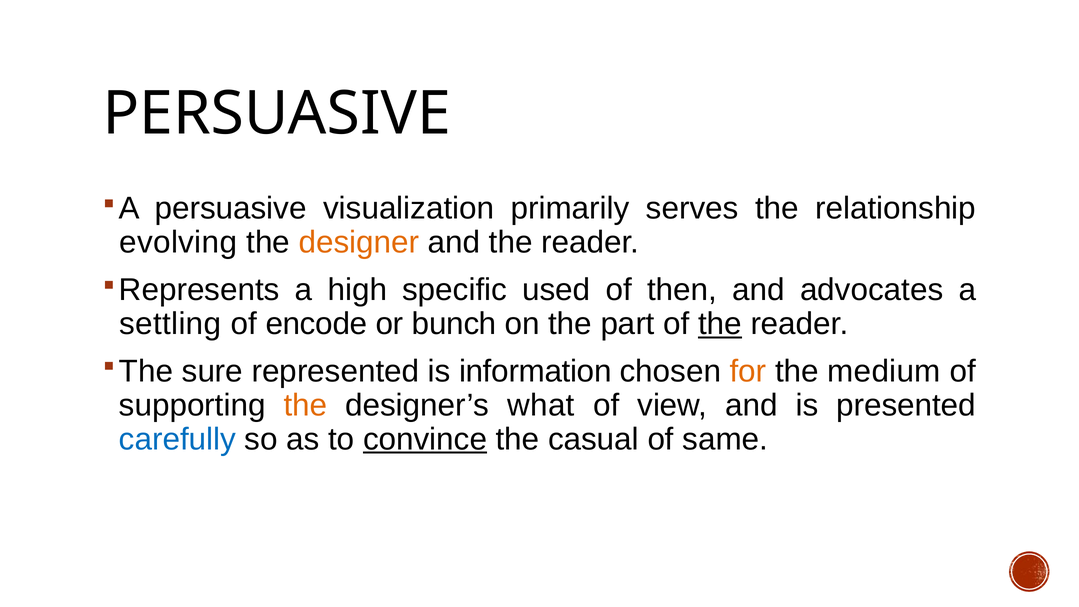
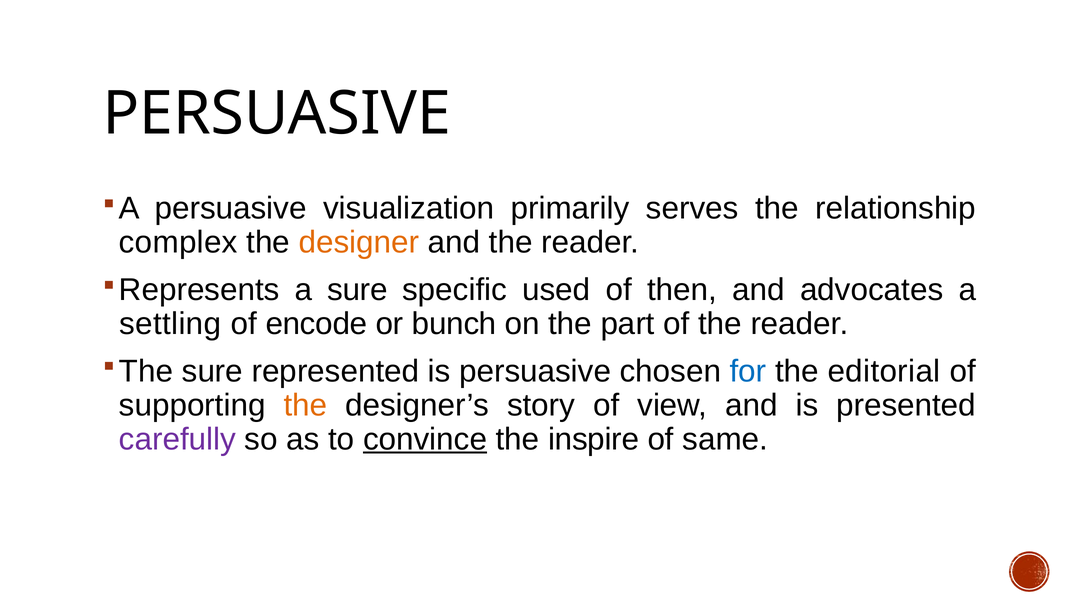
evolving: evolving -> complex (178, 242)
a high: high -> sure (357, 290)
the underline: present -> none (720, 324)
is information: information -> persuasive (535, 371)
for colour: orange -> blue (748, 371)
medium: medium -> editorial (884, 371)
what: what -> story (541, 405)
carefully colour: blue -> purple (177, 439)
casual: casual -> inspire (594, 439)
